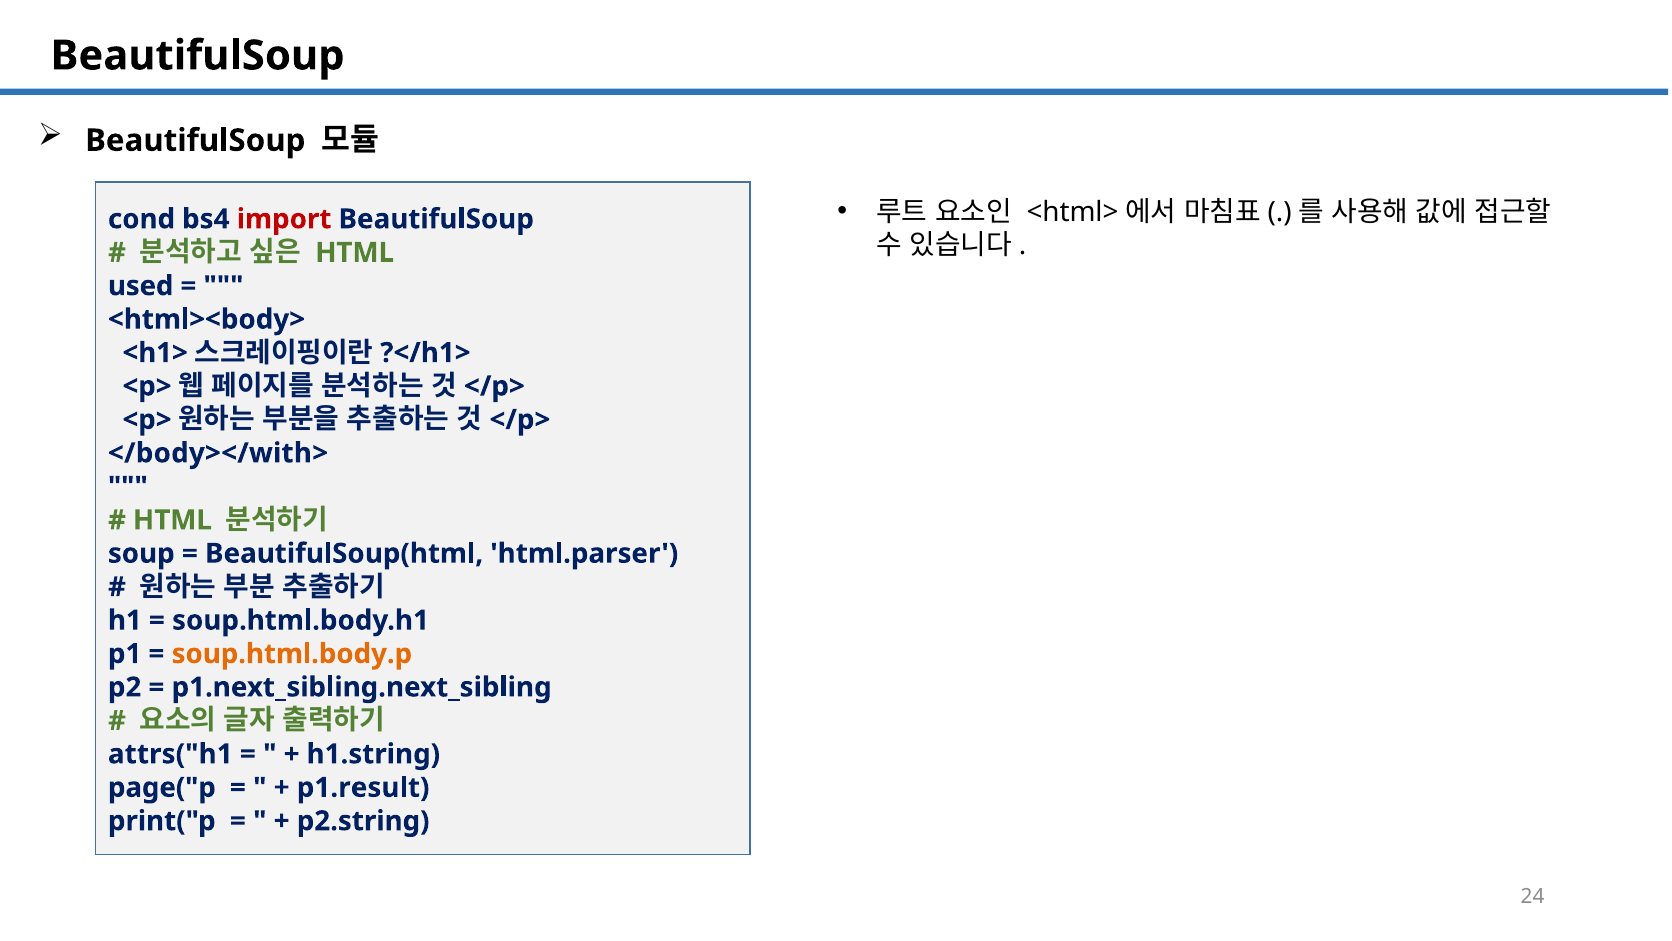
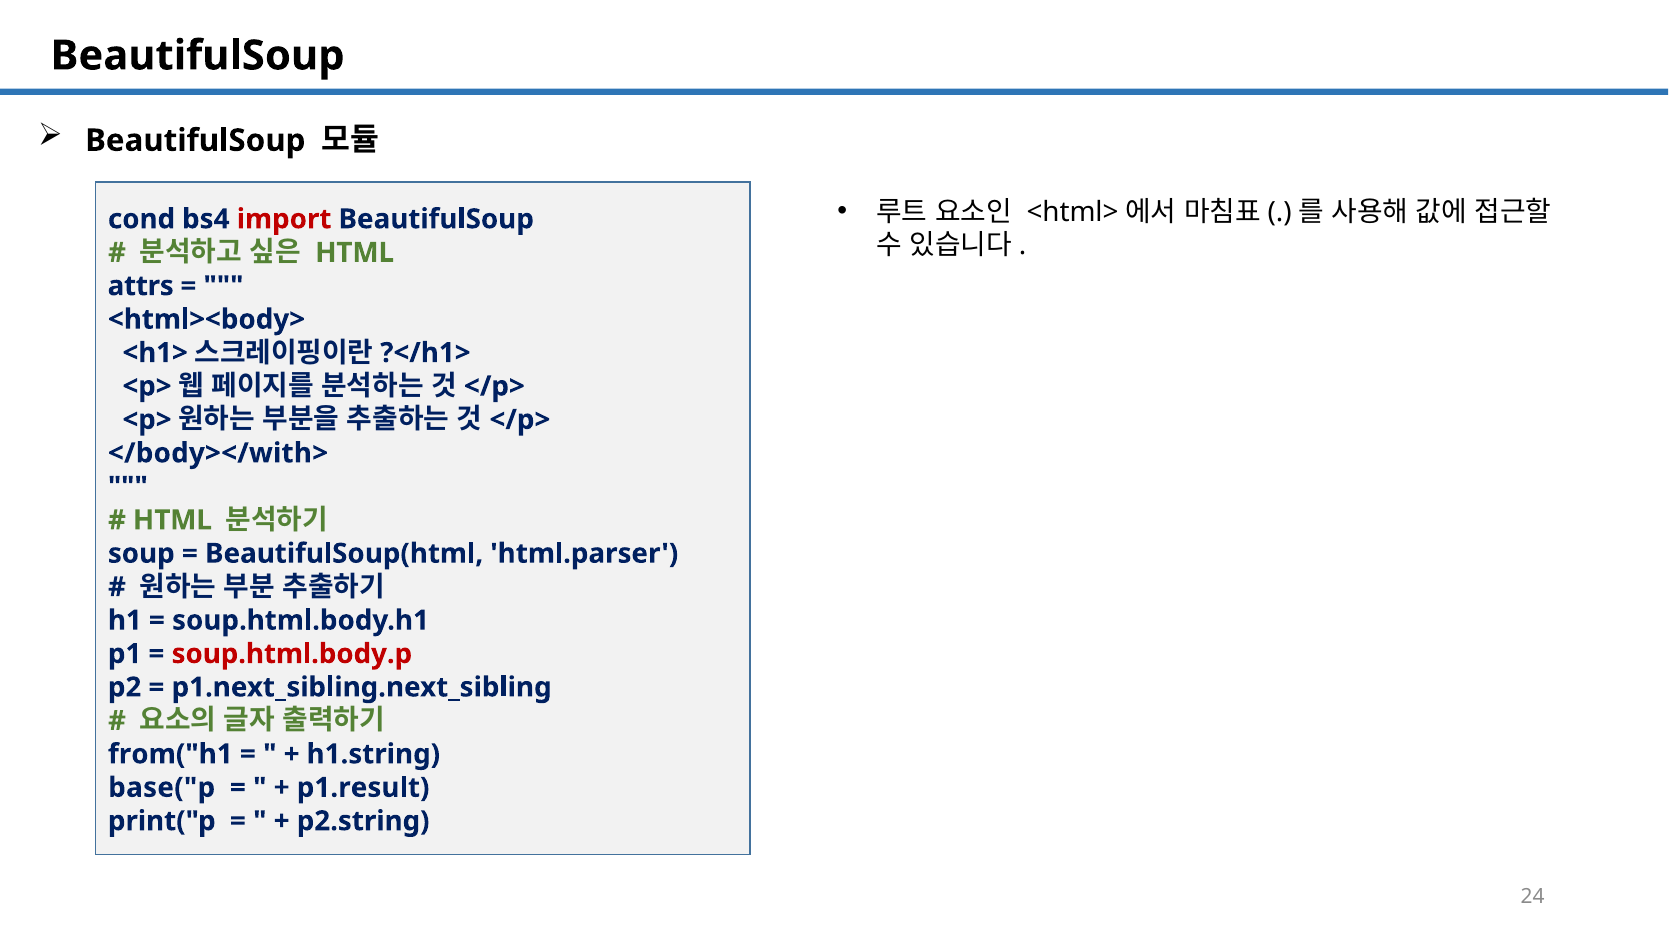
used: used -> attrs (141, 286)
soup.html.body.p colour: orange -> red (292, 653)
attrs("h1: attrs("h1 -> from("h1 (170, 754)
page("p: page("p -> base("p (162, 787)
